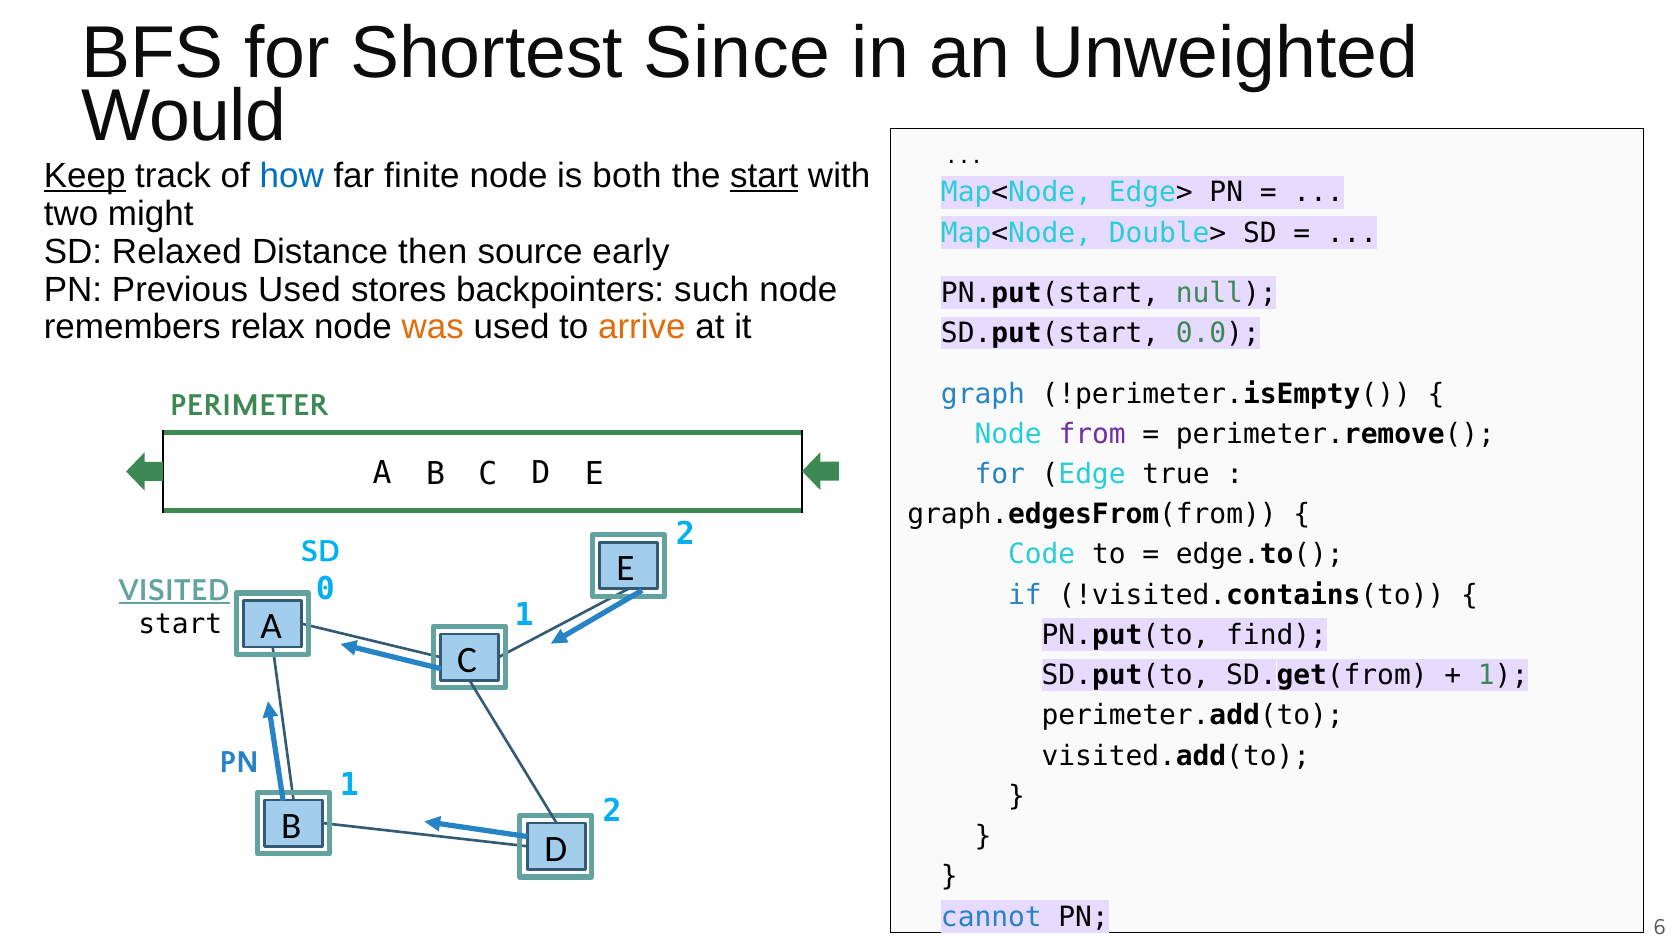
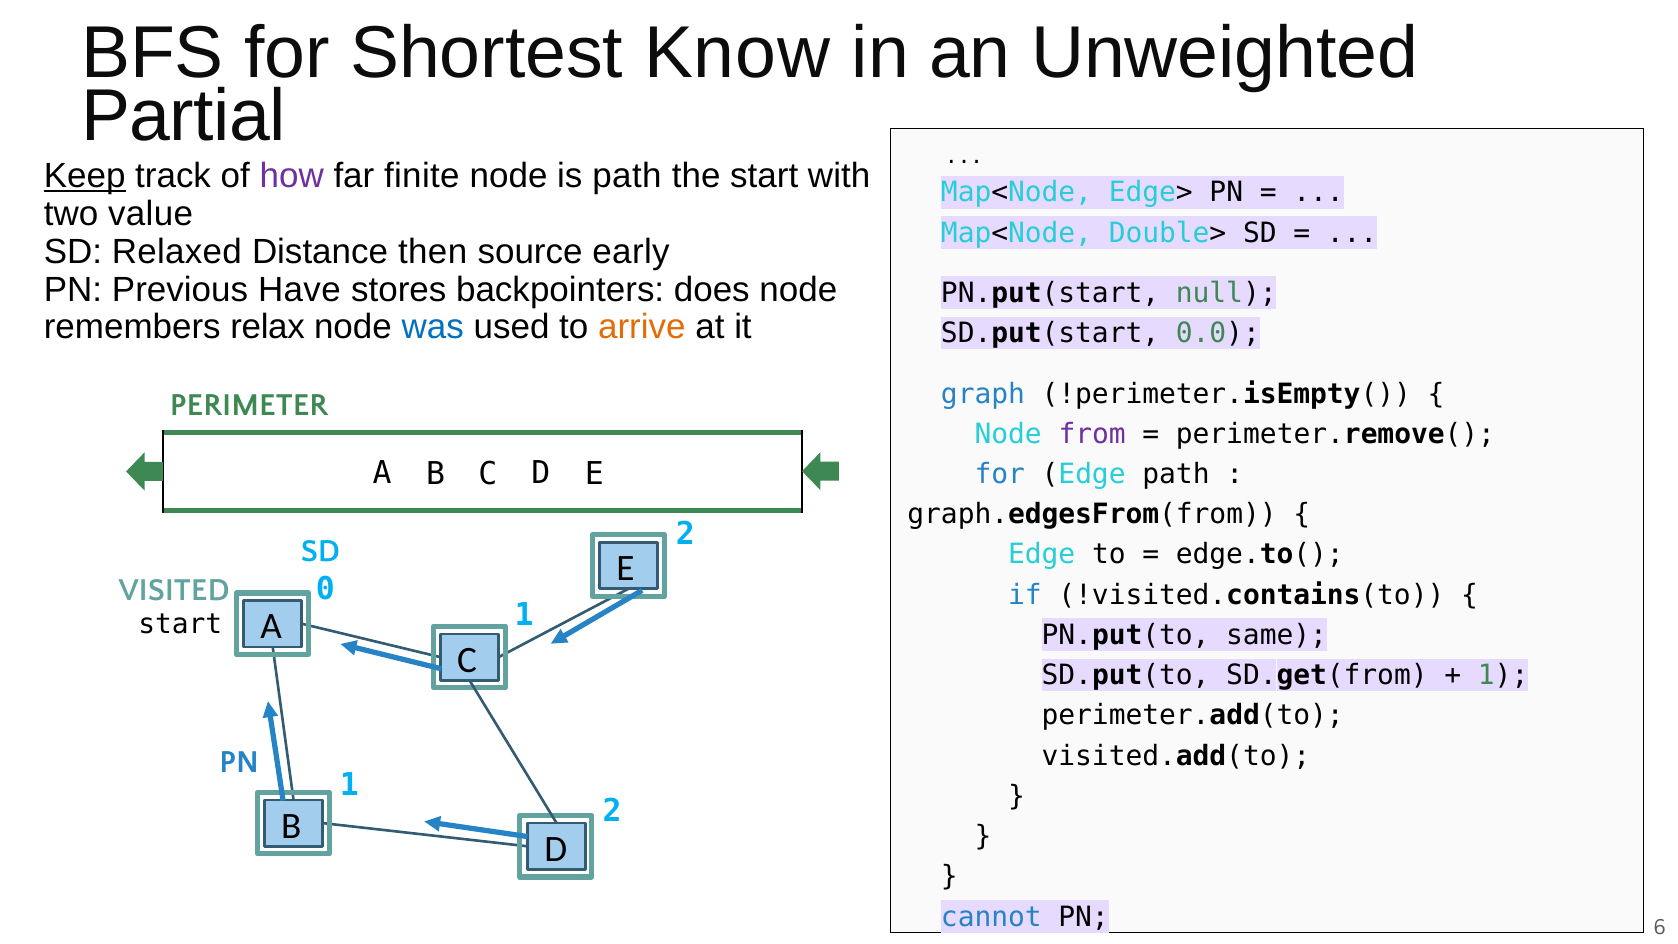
Since: Since -> Know (737, 53)
Would: Would -> Partial (184, 116)
how colour: blue -> purple (292, 176)
is both: both -> path (627, 176)
start underline: present -> none (764, 176)
might: might -> value (151, 214)
Previous Used: Used -> Have (299, 290)
such: such -> does (712, 290)
was colour: orange -> blue (433, 327)
Edge true: true -> path (1176, 474)
Code: Code -> Edge (1042, 555)
VISITED underline: present -> none (174, 590)
find: find -> same (1277, 635)
